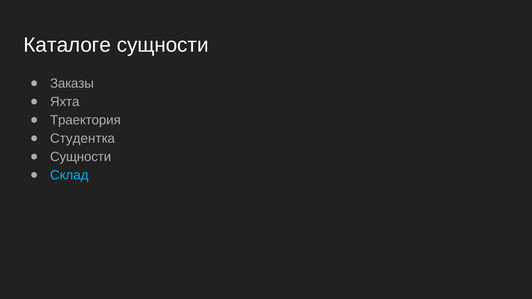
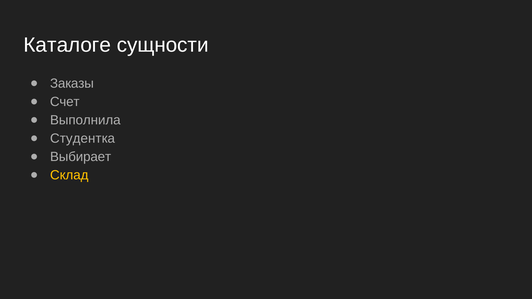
Яхта: Яхта -> Счет (65, 102)
Траектория: Траектория -> Выполнила (85, 120)
Сущности: Сущности -> Выбирает (81, 157)
Склад colour: light blue -> yellow (69, 175)
